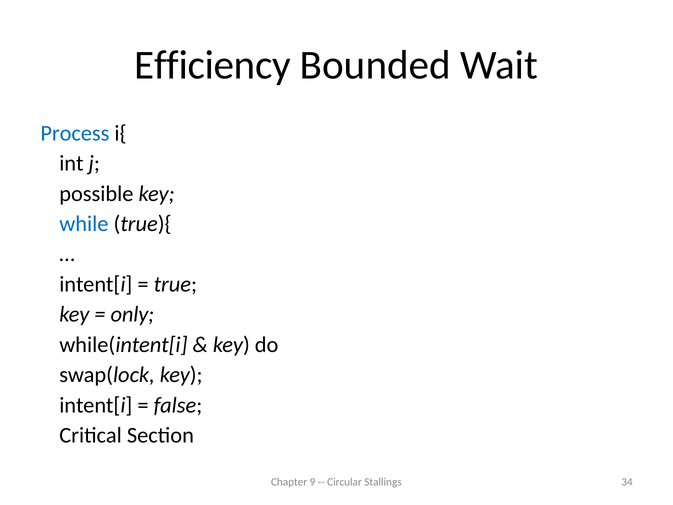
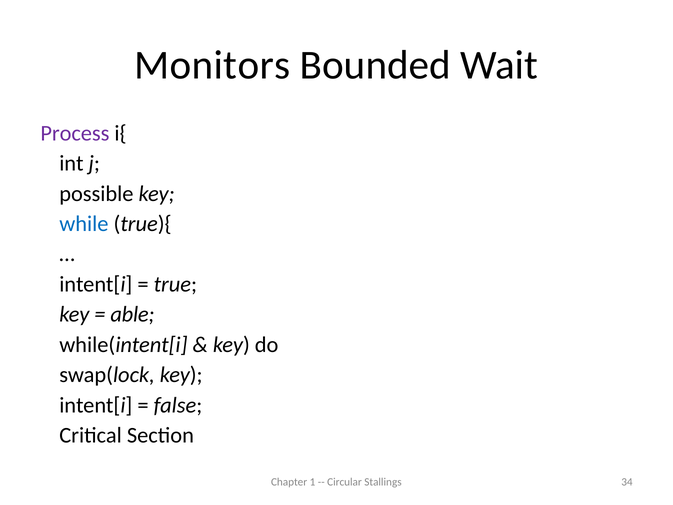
Efficiency: Efficiency -> Monitors (212, 65)
Process colour: blue -> purple (75, 133)
only: only -> able (132, 314)
9: 9 -> 1 (313, 482)
